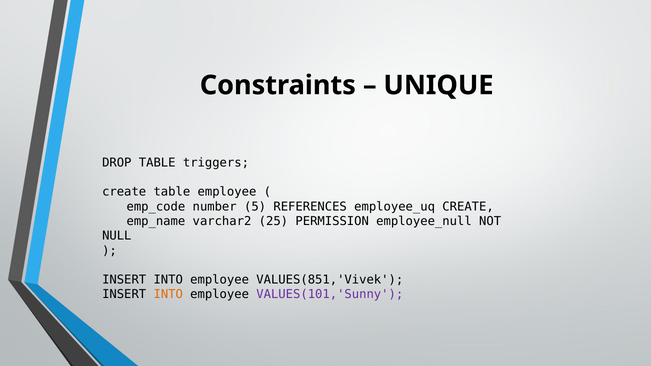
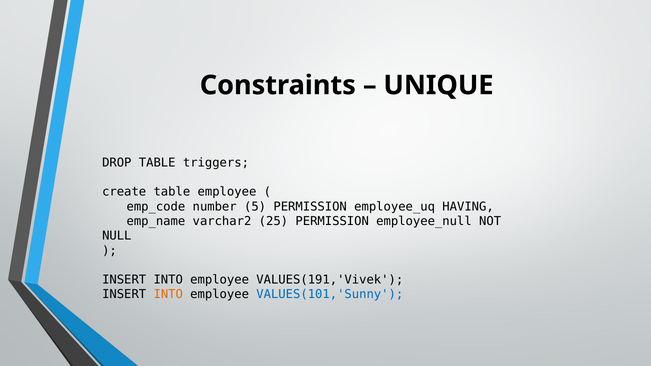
5 REFERENCES: REFERENCES -> PERMISSION (310, 207)
employee_uq CREATE: CREATE -> HAVING (468, 207)
VALUES(851,'Vivek: VALUES(851,'Vivek -> VALUES(191,'Vivek (330, 280)
VALUES(101,'Sunny colour: purple -> blue (330, 295)
